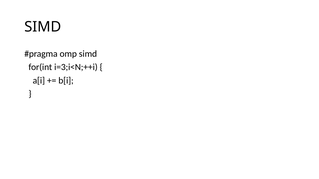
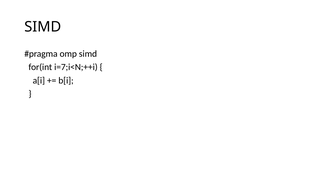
i=3;i<N;++i: i=3;i<N;++i -> i=7;i<N;++i (76, 67)
